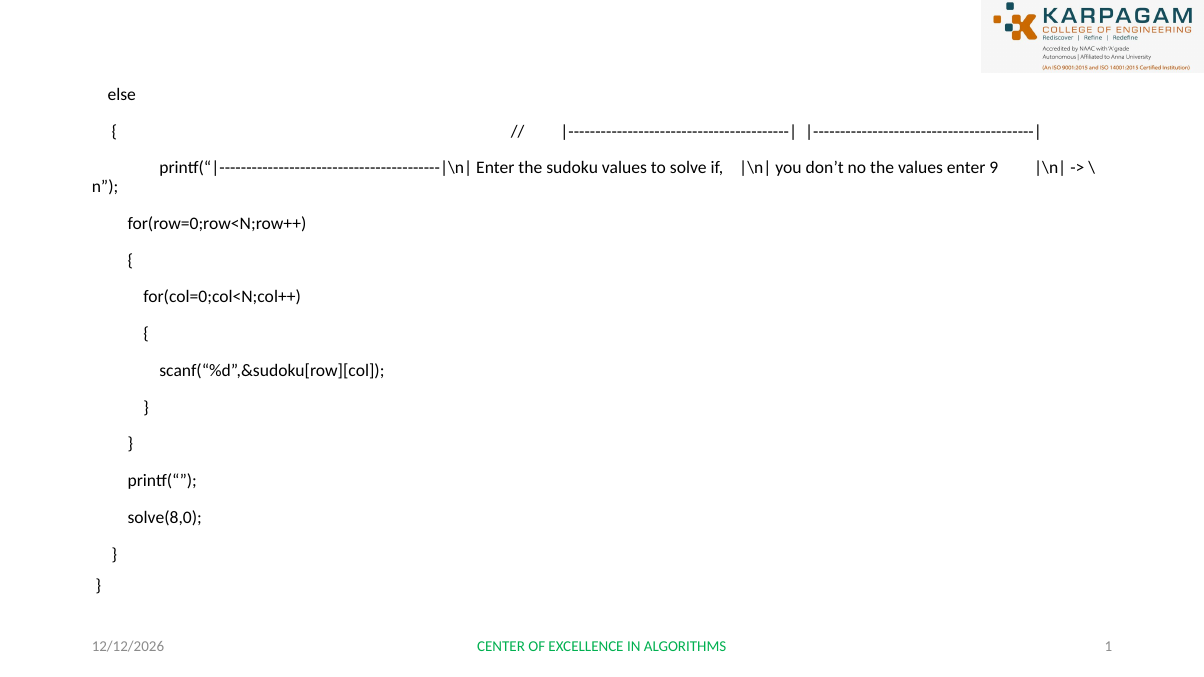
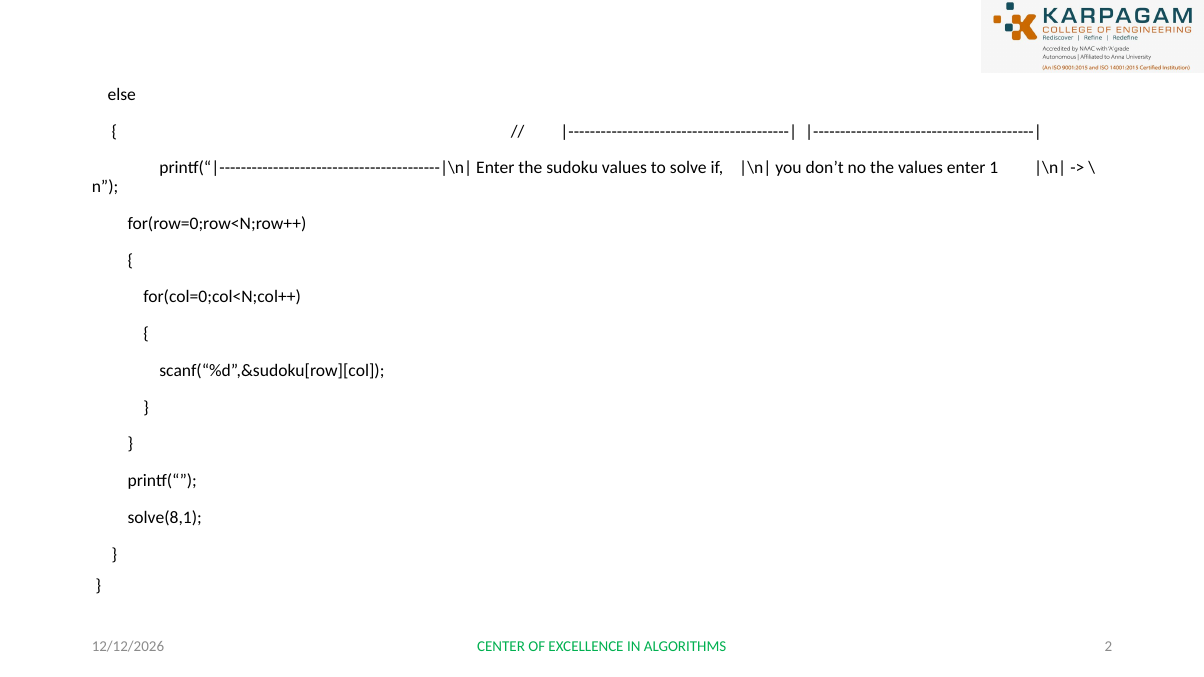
9: 9 -> 1 (994, 168)
solve(8,0: solve(8,0 -> solve(8,1 (165, 518)
1: 1 -> 2 (1108, 647)
